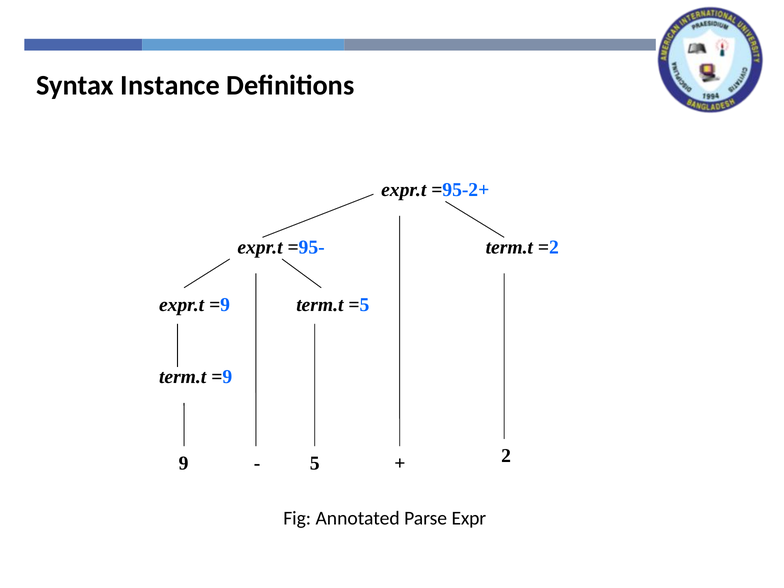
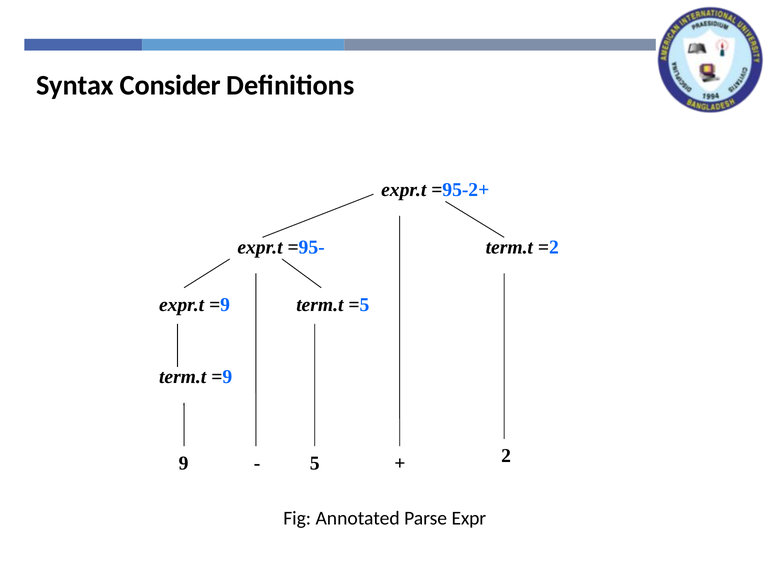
Instance: Instance -> Consider (170, 86)
